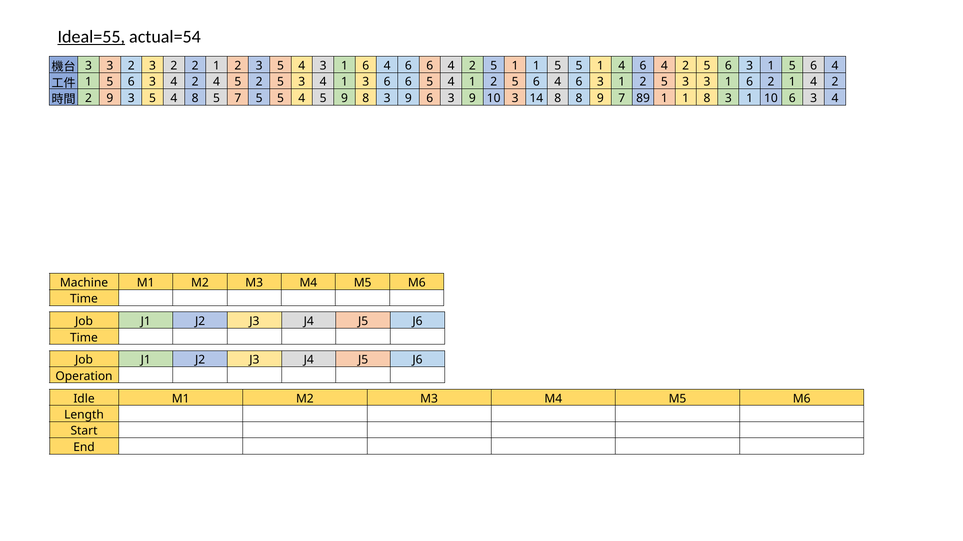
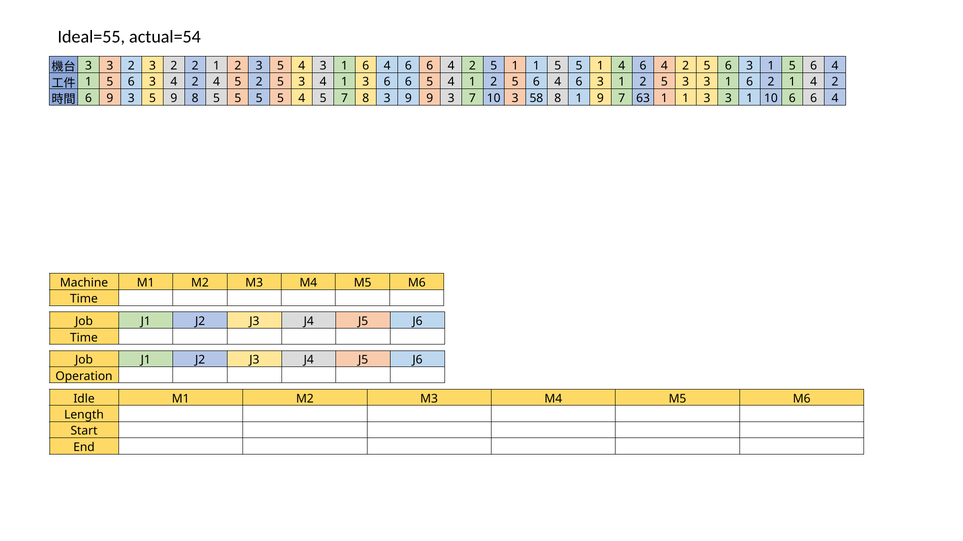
Ideal=55 underline: present -> none (91, 37)
2: 2 -> 6 (89, 98)
9 3 5 4: 4 -> 9 (174, 98)
8 5 7: 7 -> 5 (238, 98)
5 9: 9 -> 7 (344, 98)
9 6: 6 -> 9 (430, 98)
9: 9 -> 7 (472, 98)
14: 14 -> 58 (536, 98)
8 8: 8 -> 1 (579, 98)
89: 89 -> 63 (643, 98)
1 1 8: 8 -> 3 (707, 98)
10 6 3: 3 -> 6 (814, 98)
